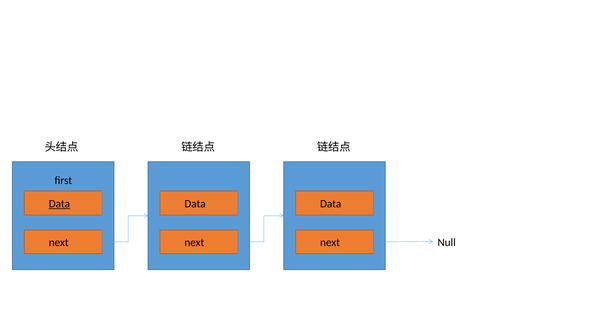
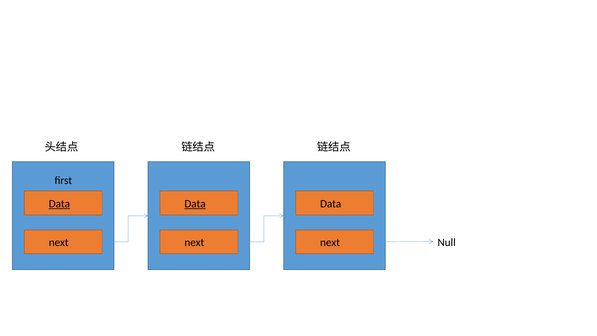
Data underline: none -> present (195, 204)
